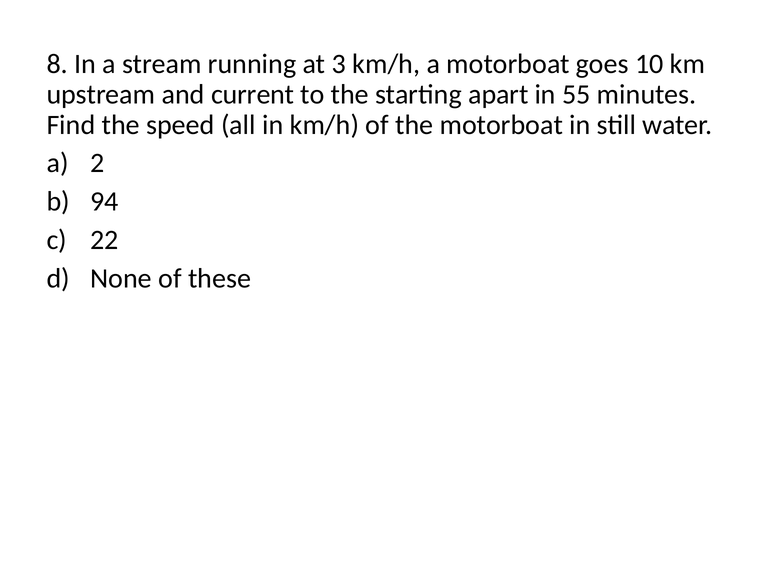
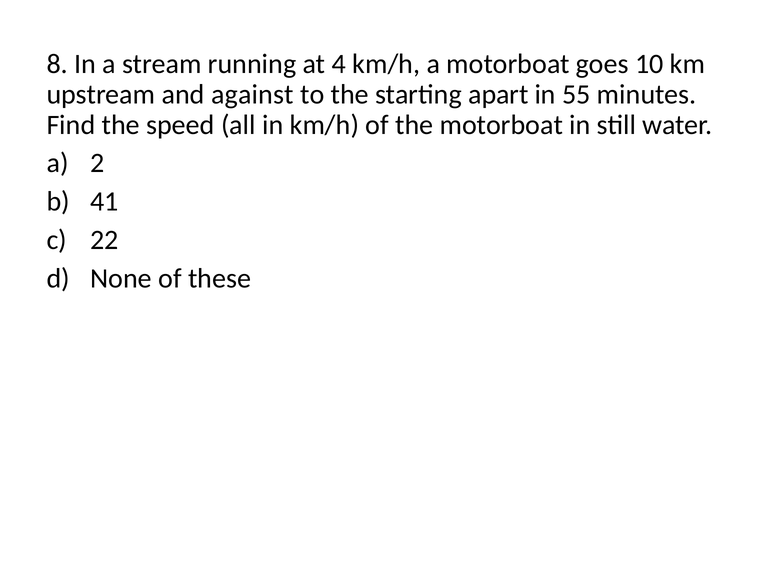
3: 3 -> 4 (339, 64)
current: current -> against (252, 95)
94: 94 -> 41 (105, 202)
